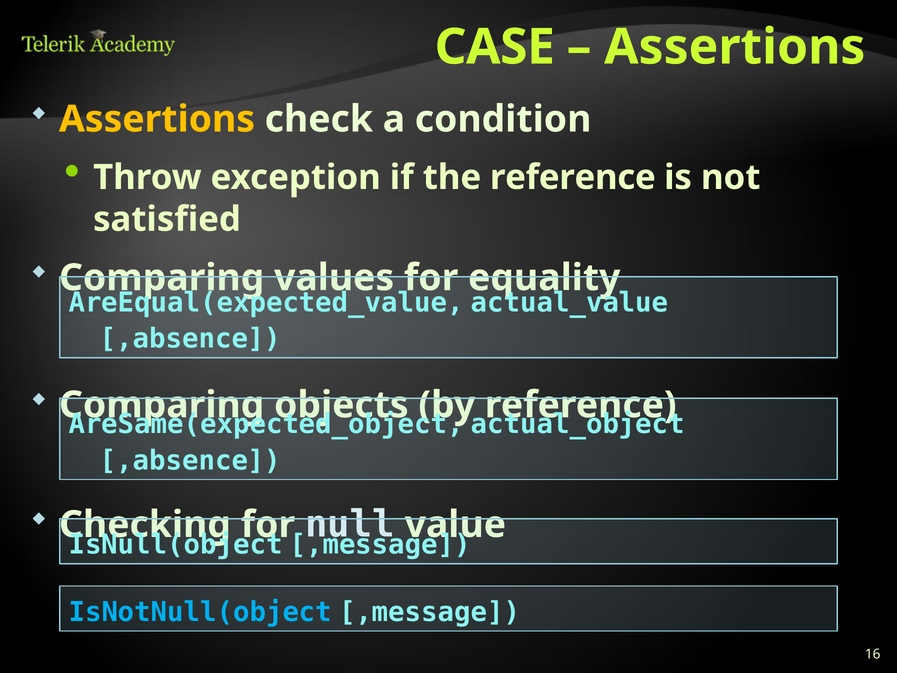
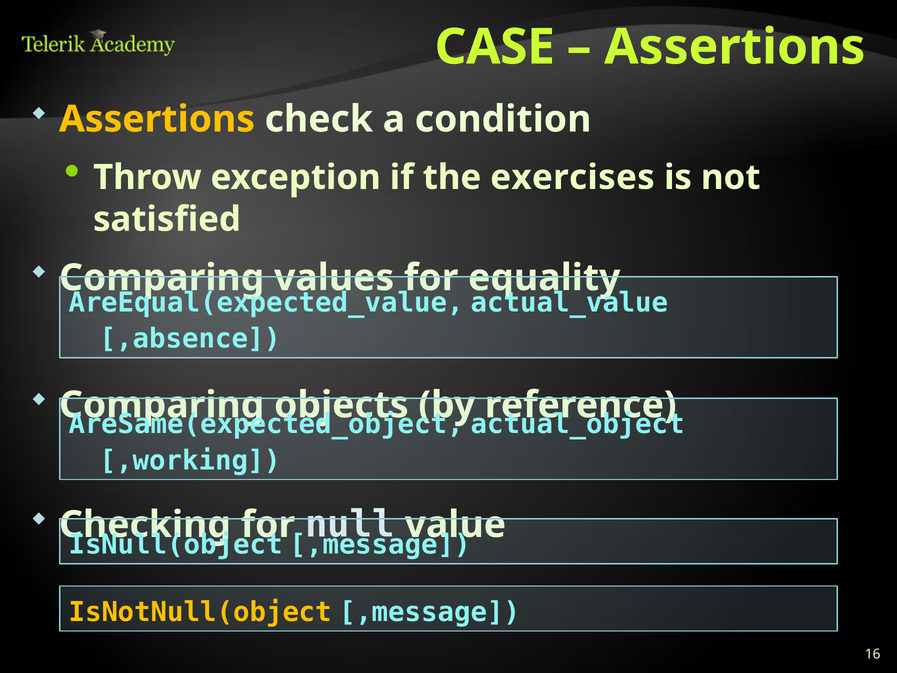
the reference: reference -> exercises (572, 177)
,absence: ,absence -> ,working (190, 460)
IsNotNull(object colour: light blue -> yellow (200, 612)
